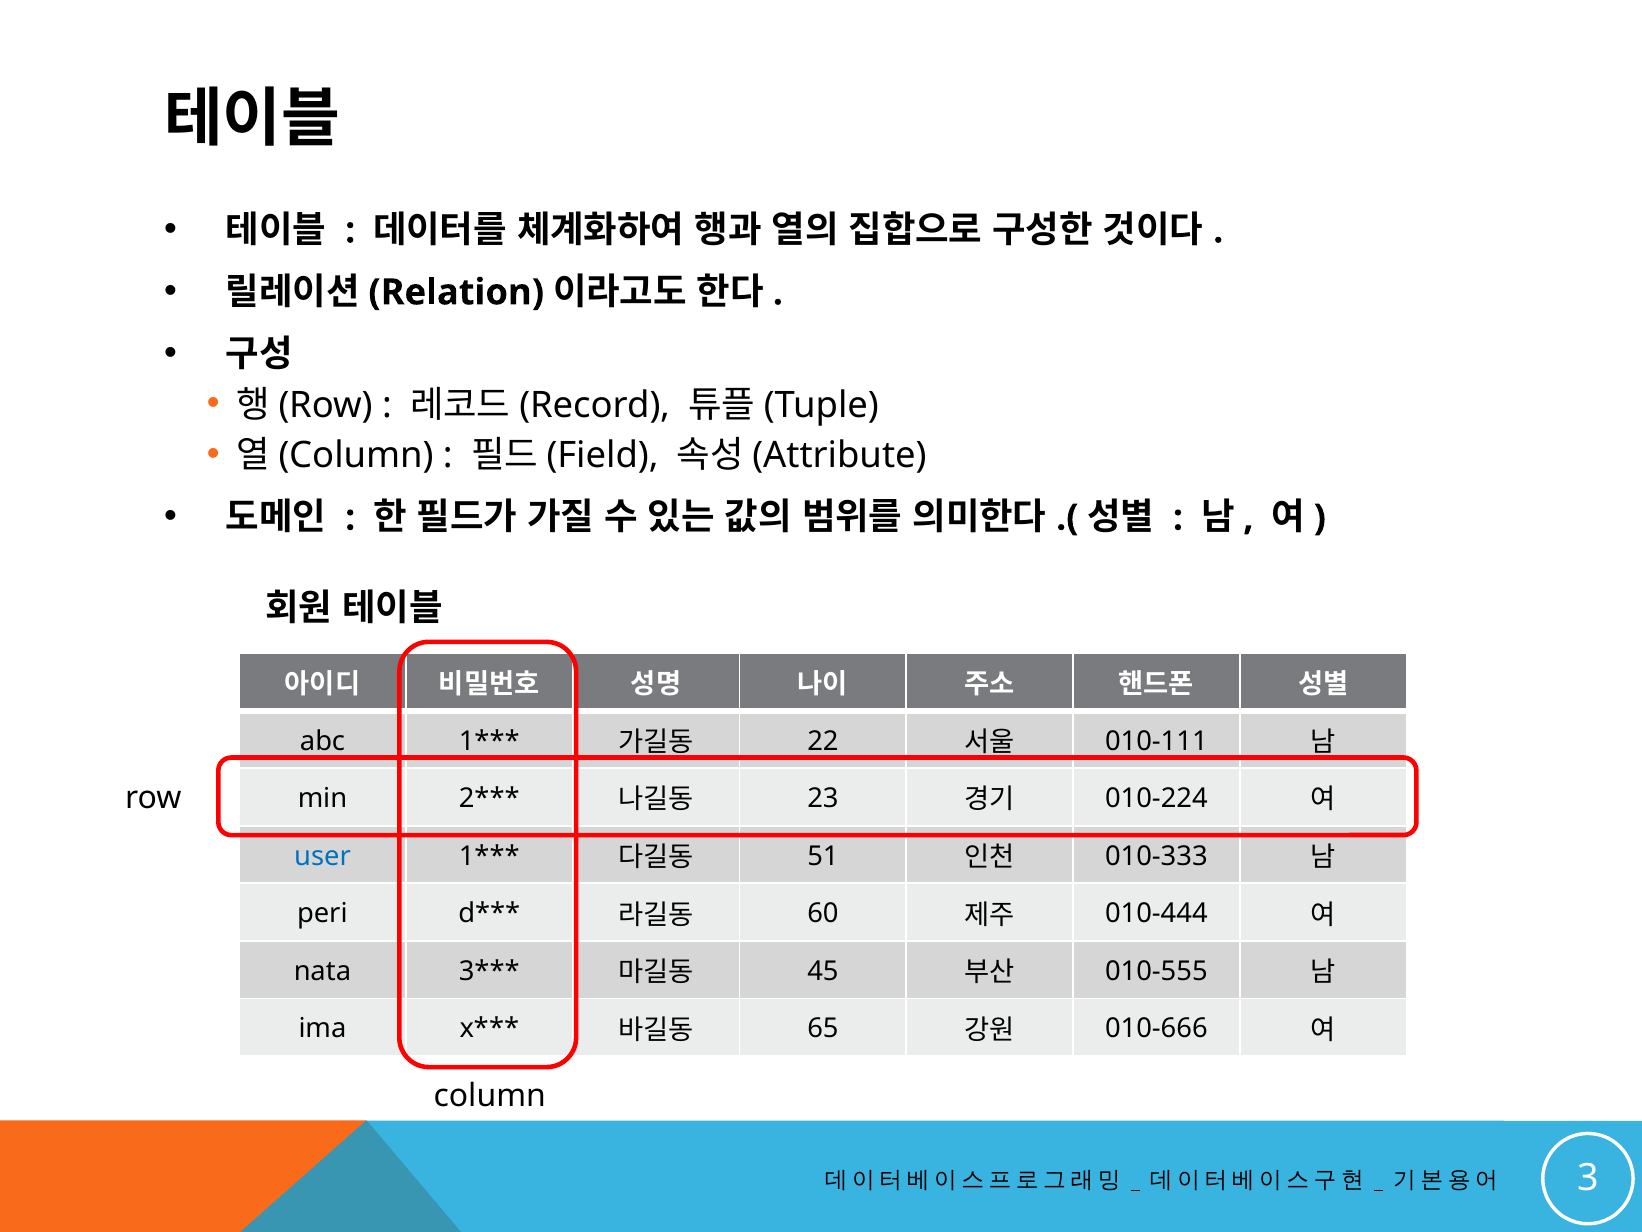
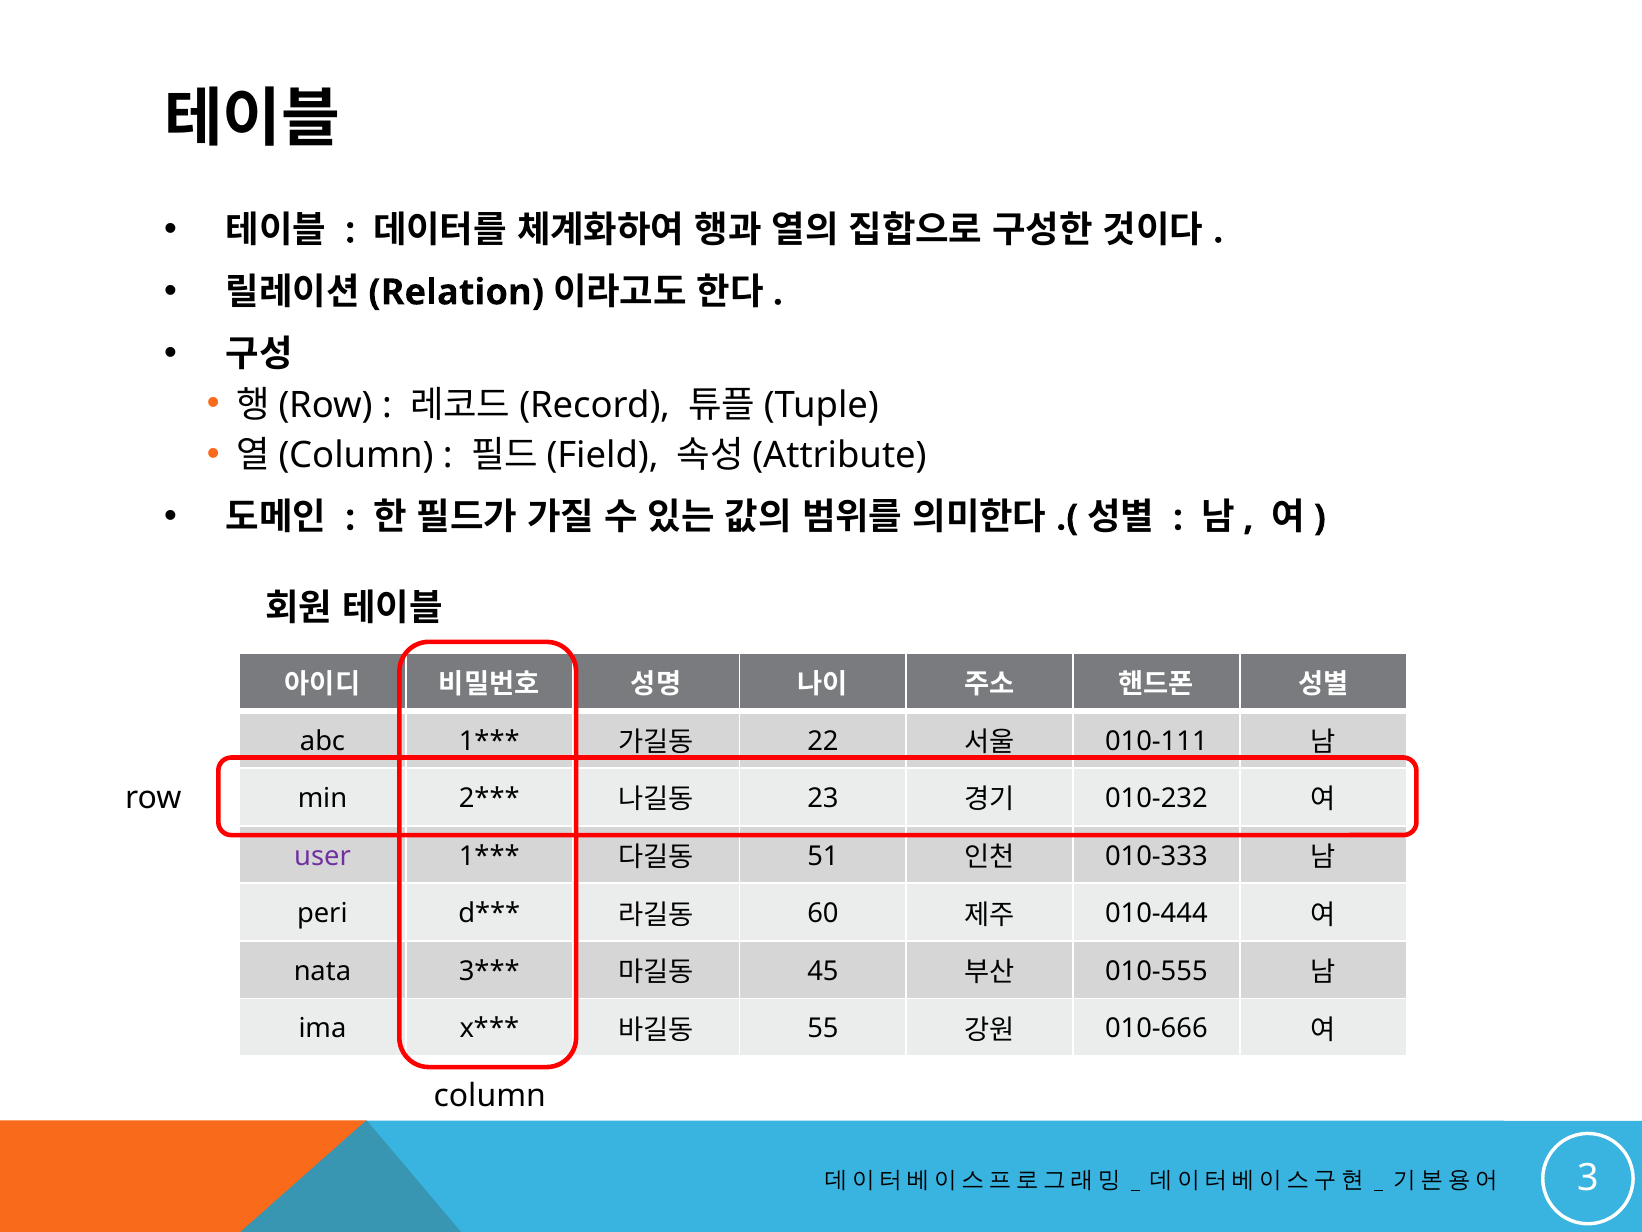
010-224: 010-224 -> 010-232 (1156, 798)
user colour: blue -> purple (323, 856)
65: 65 -> 55 (823, 1028)
